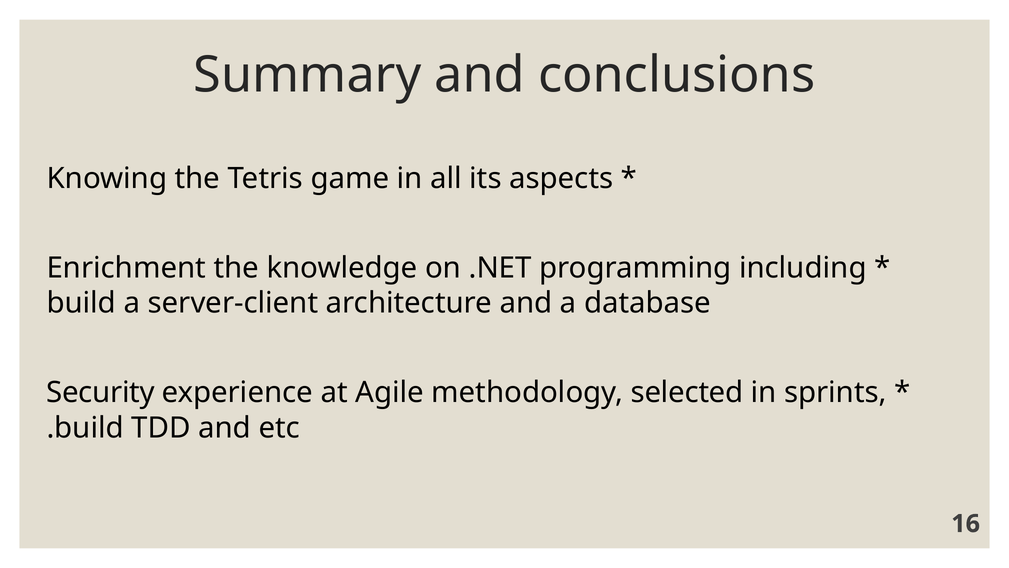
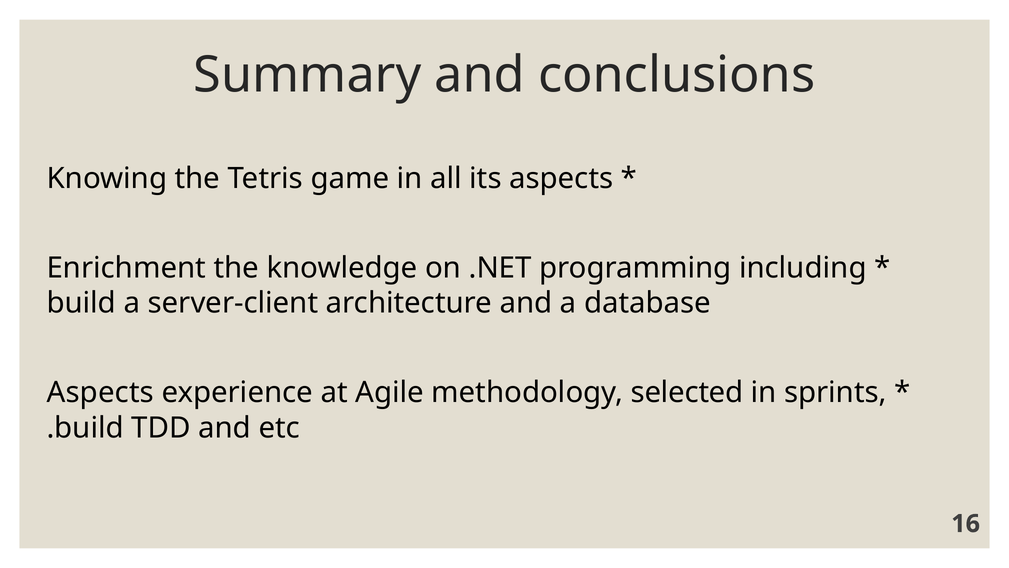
Security: Security -> Aspects (100, 392)
